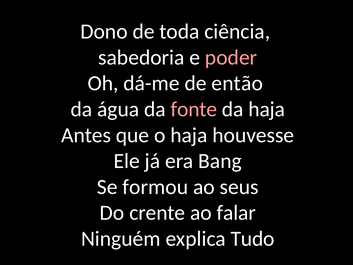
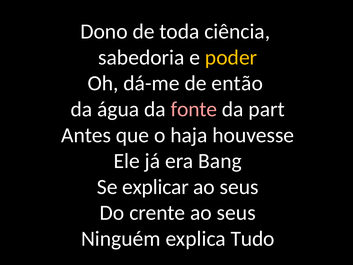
poder colour: pink -> yellow (231, 57)
da haja: haja -> part (267, 109)
formou: formou -> explicar (155, 187)
crente ao falar: falar -> seus (236, 213)
